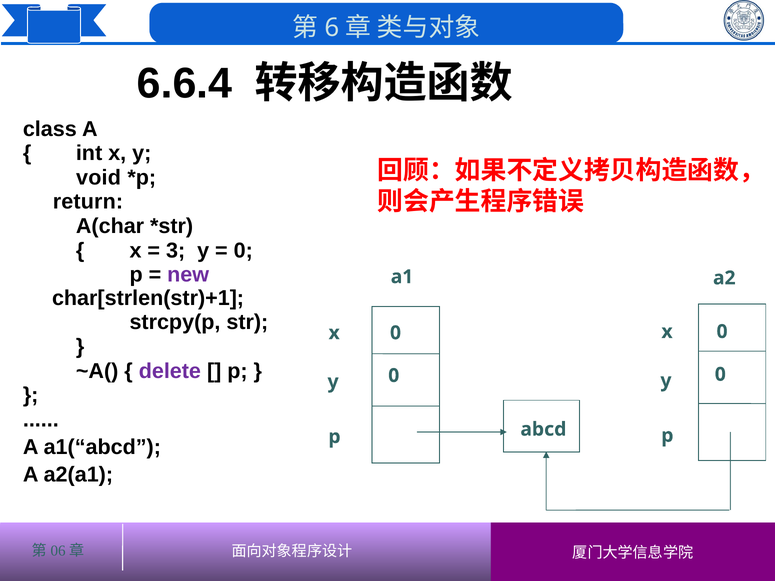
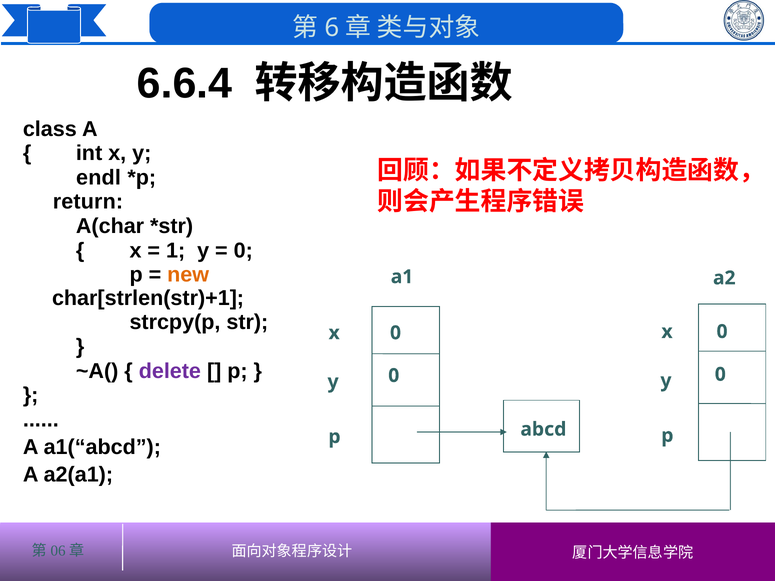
void: void -> endl (99, 178)
3: 3 -> 1 (176, 251)
new colour: purple -> orange (188, 275)
